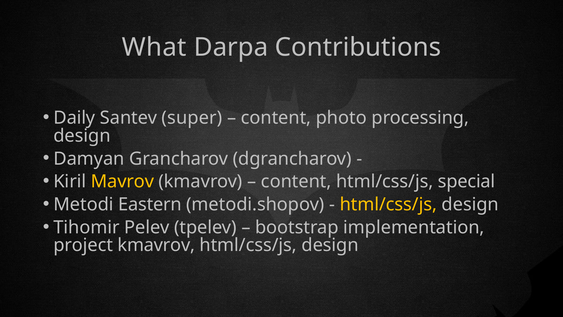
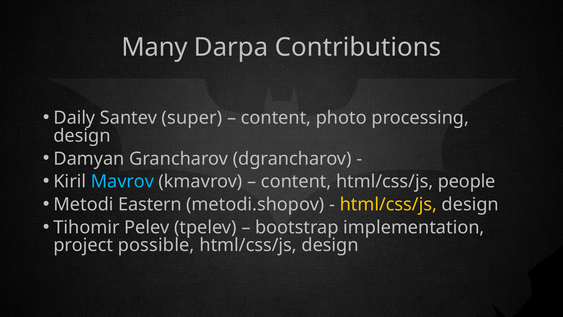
What: What -> Many (154, 47)
Mavrov colour: yellow -> light blue (122, 181)
special: special -> people (467, 181)
project kmavrov: kmavrov -> possible (156, 245)
